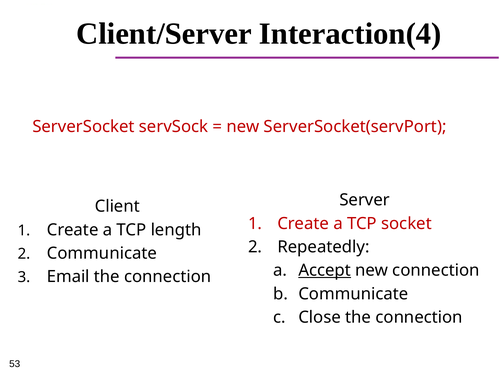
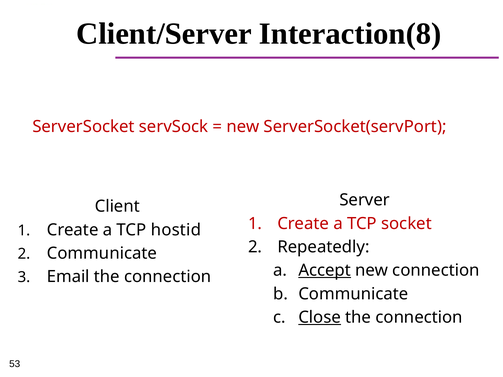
Interaction(4: Interaction(4 -> Interaction(8 (350, 34)
length: length -> hostid (176, 230)
Close underline: none -> present (320, 317)
